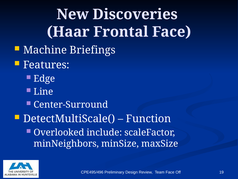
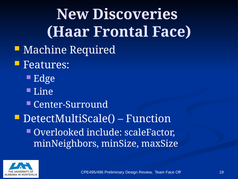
Briefings: Briefings -> Required (93, 50)
